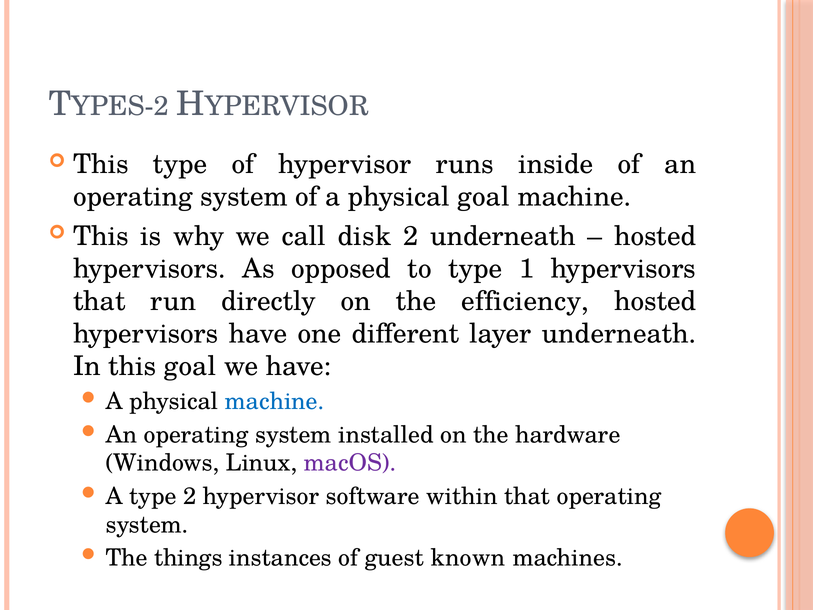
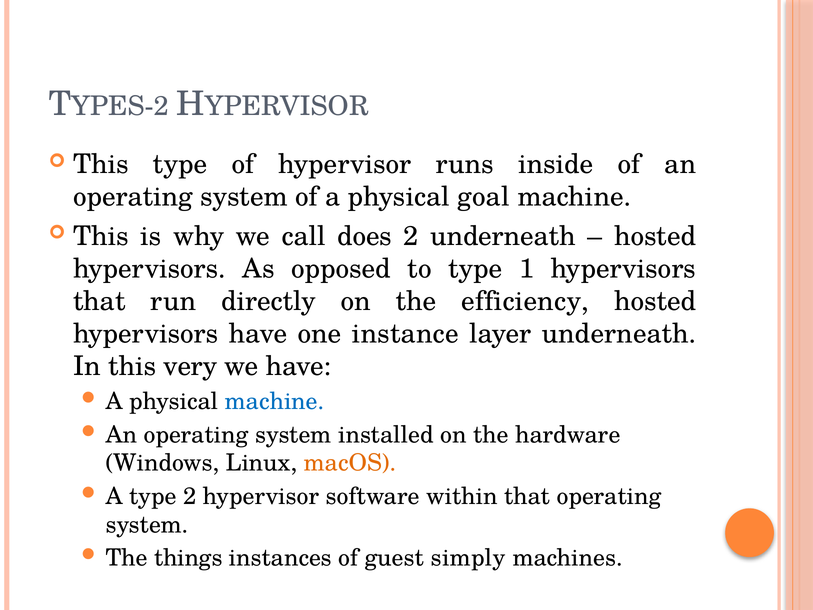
disk: disk -> does (365, 236)
different: different -> instance (405, 334)
this goal: goal -> very (190, 366)
macOS colour: purple -> orange (350, 463)
known: known -> simply (468, 558)
